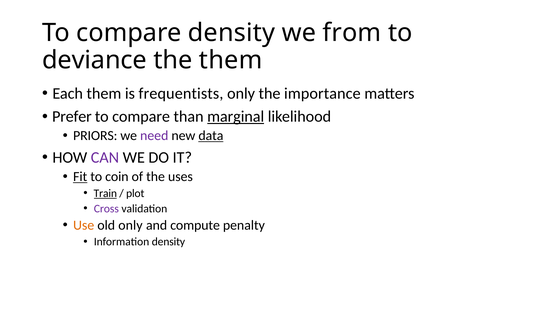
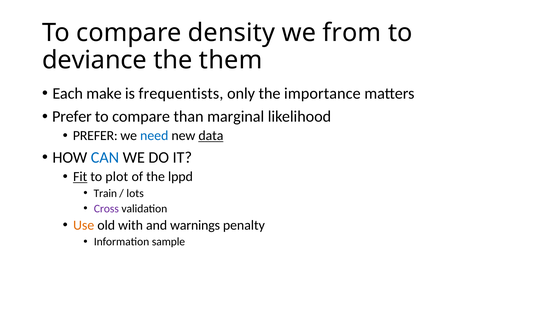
Each them: them -> make (104, 93)
marginal underline: present -> none (236, 116)
PRIORS: PRIORS -> PREFER (95, 136)
need colour: purple -> blue (154, 136)
CAN colour: purple -> blue (105, 157)
coin: coin -> plot (117, 176)
uses: uses -> lppd (180, 176)
Train underline: present -> none (105, 193)
plot: plot -> lots (135, 193)
old only: only -> with (131, 225)
compute: compute -> warnings (195, 225)
Information density: density -> sample (168, 241)
